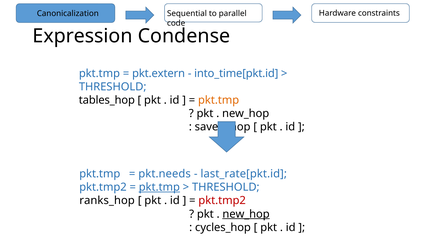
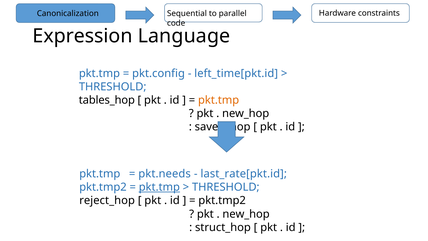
Condense: Condense -> Language (184, 36)
pkt.extern: pkt.extern -> pkt.config (158, 73)
into_time[pkt.id: into_time[pkt.id -> left_time[pkt.id (236, 73)
ranks_hop: ranks_hop -> reject_hop (107, 200)
pkt.tmp2 colour: red -> black (222, 200)
new_hop underline: present -> none (246, 214)
cycles_hop: cycles_hop -> struct_hop (223, 227)
